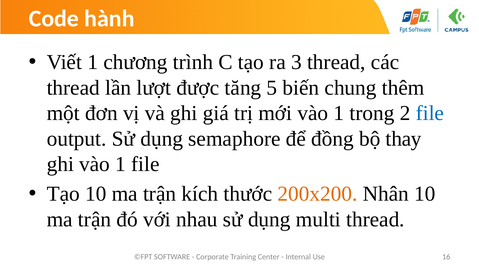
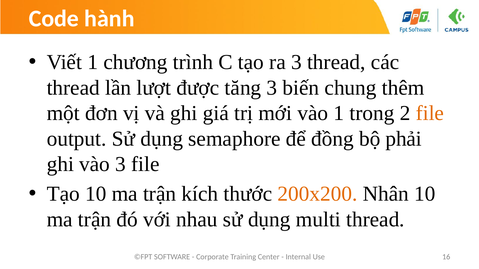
tăng 5: 5 -> 3 (272, 88)
file colour: blue -> orange (430, 113)
thay: thay -> phải (404, 139)
ghi vào 1: 1 -> 3 (121, 164)
